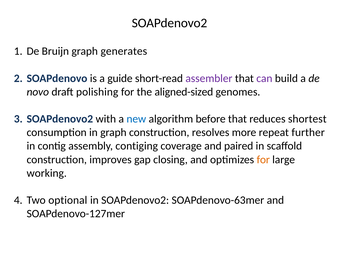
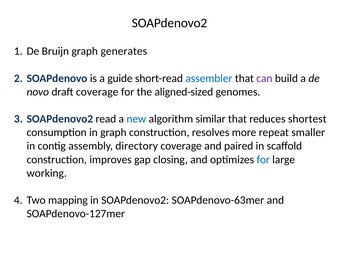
assembler colour: purple -> blue (209, 78)
draft polishing: polishing -> coverage (97, 92)
with: with -> read (106, 119)
before: before -> similar (211, 119)
further: further -> smaller (308, 133)
contiging: contiging -> directory (137, 146)
for colour: orange -> blue (263, 160)
optional: optional -> mapping (68, 200)
